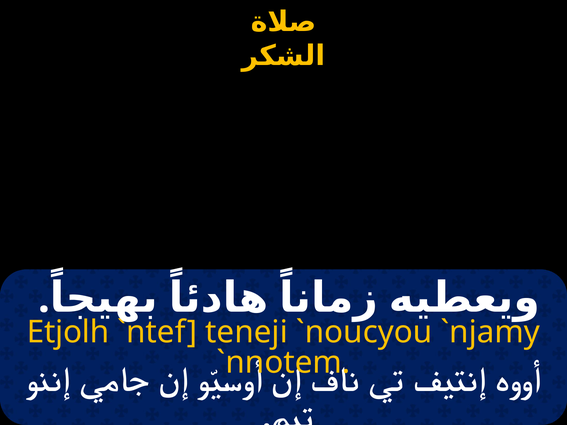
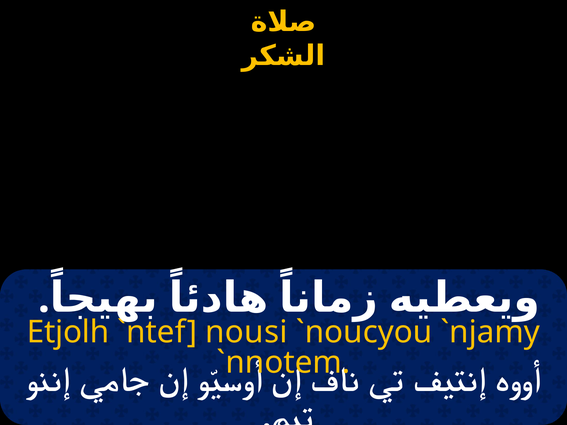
teneji: teneji -> nousi (246, 332)
